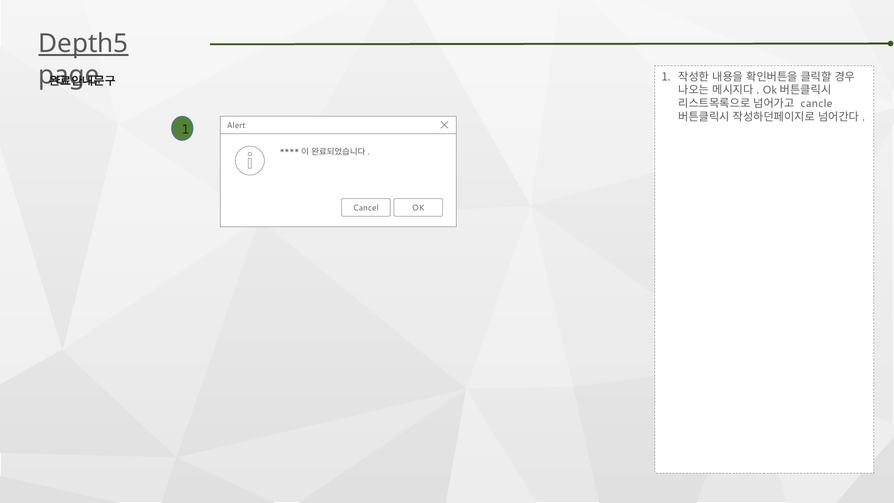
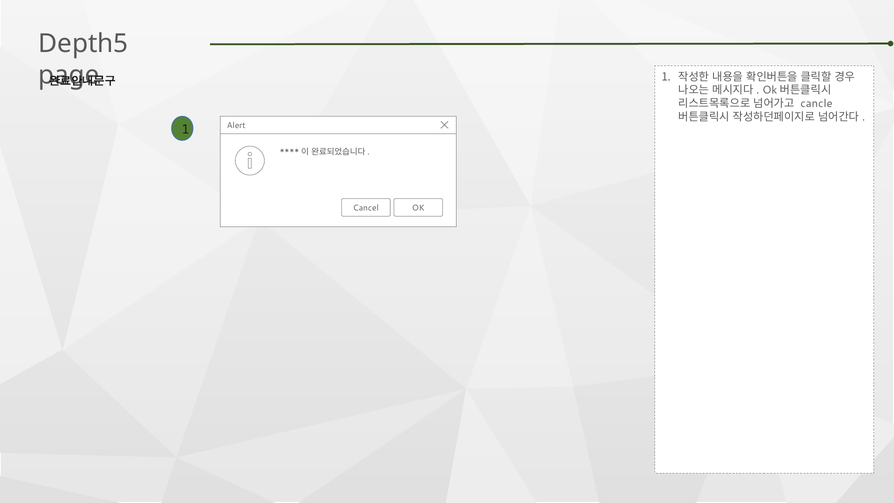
Depth5 underline: present -> none (83, 44)
